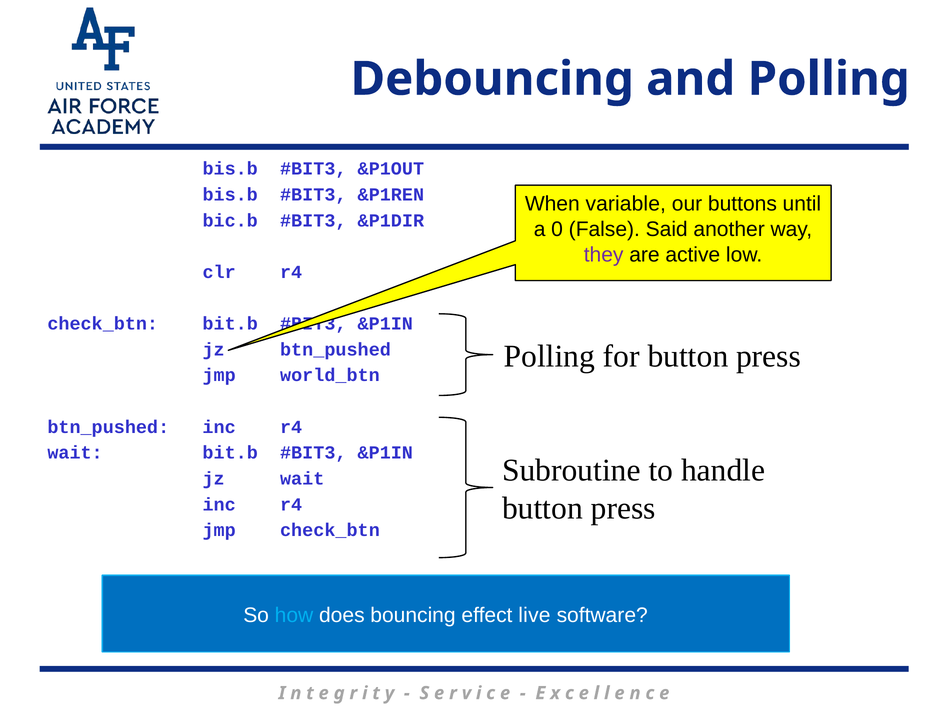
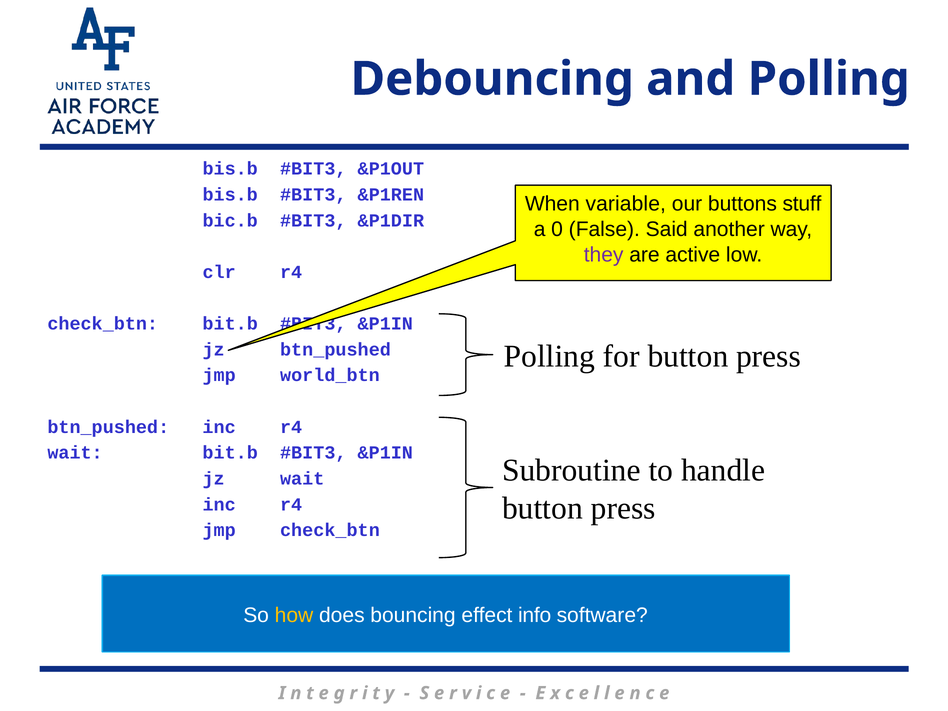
until: until -> stuff (802, 204)
how colour: light blue -> yellow (294, 615)
live: live -> info (535, 615)
